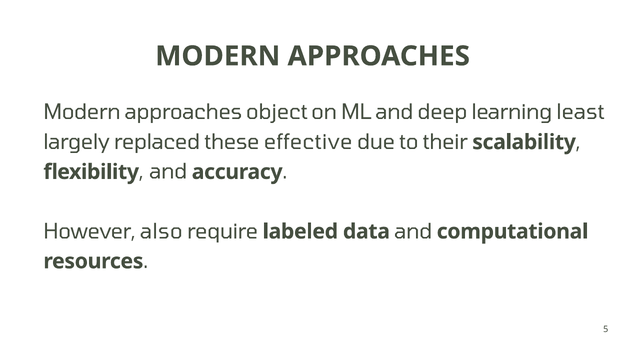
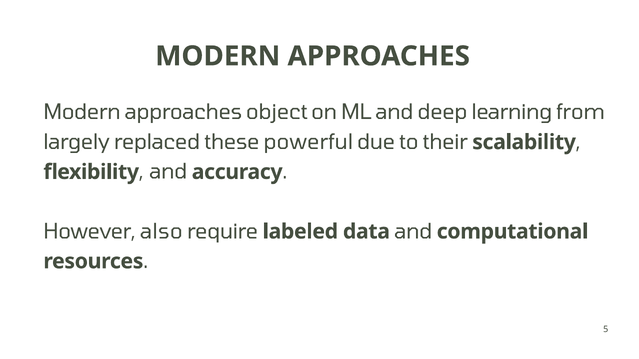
least: least -> from (581, 113)
effective: effective -> powerful (308, 142)
